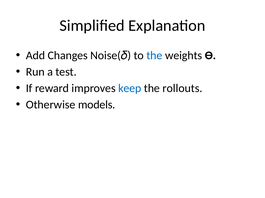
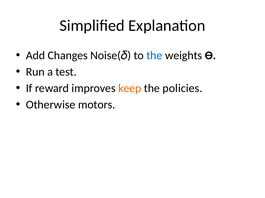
keep colour: blue -> orange (130, 89)
rollouts: rollouts -> policies (182, 89)
models: models -> motors (97, 105)
